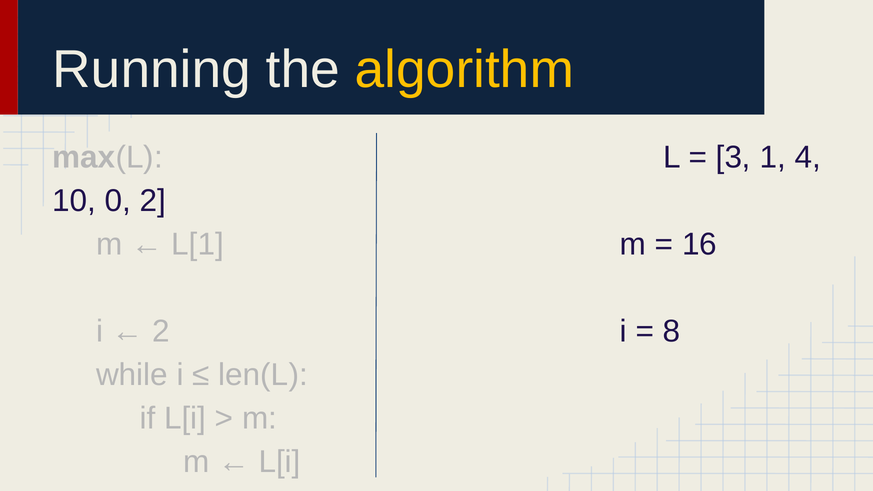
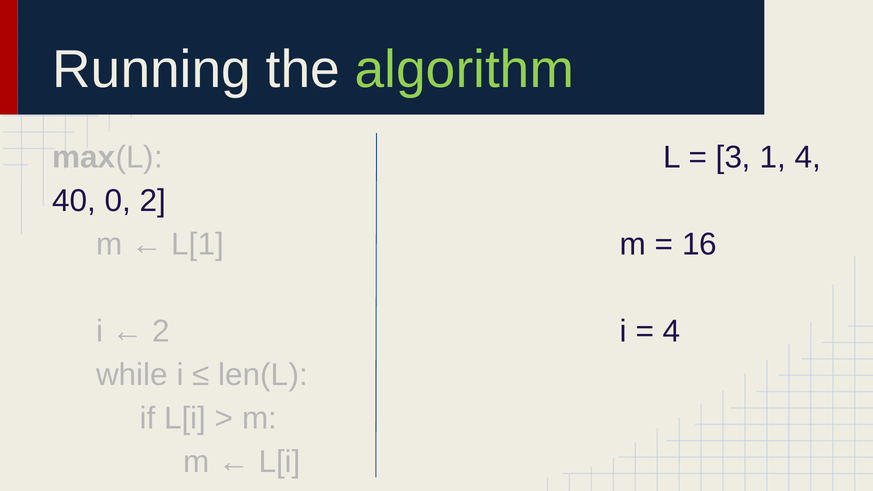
algorithm colour: yellow -> light green (464, 69)
10: 10 -> 40 (74, 201)
8: 8 -> 4 (671, 331)
